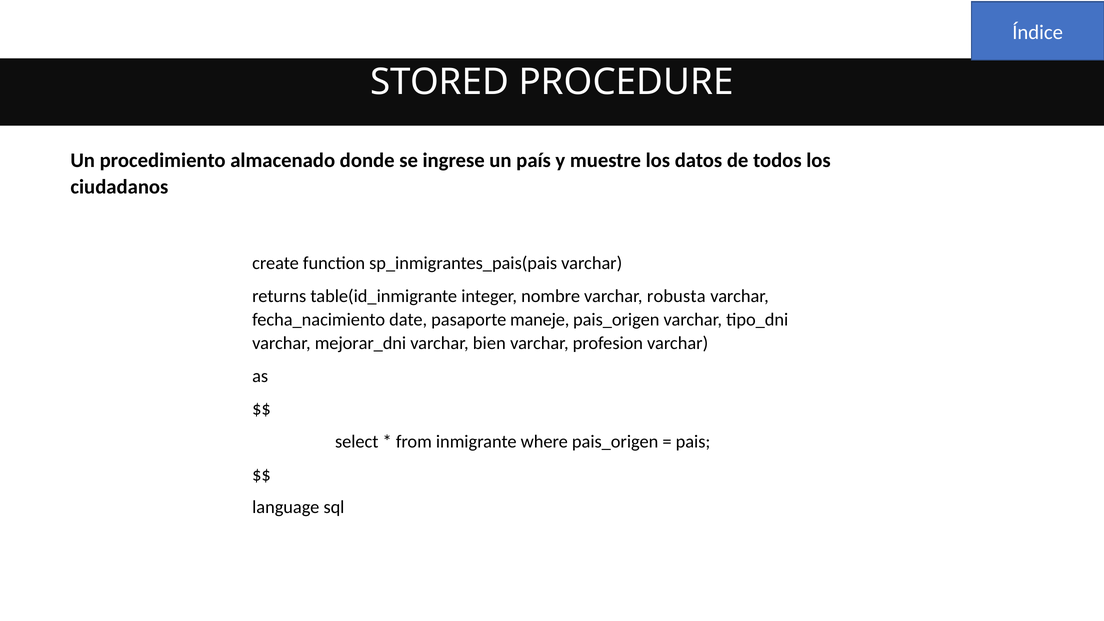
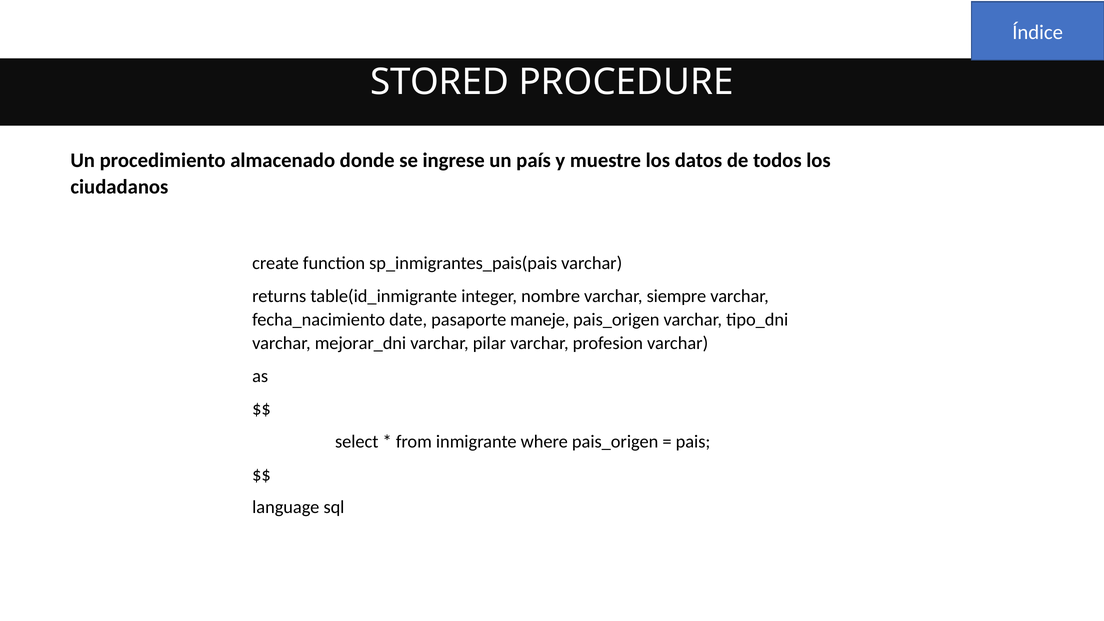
robusta: robusta -> siempre (676, 296)
bien: bien -> pilar (489, 343)
